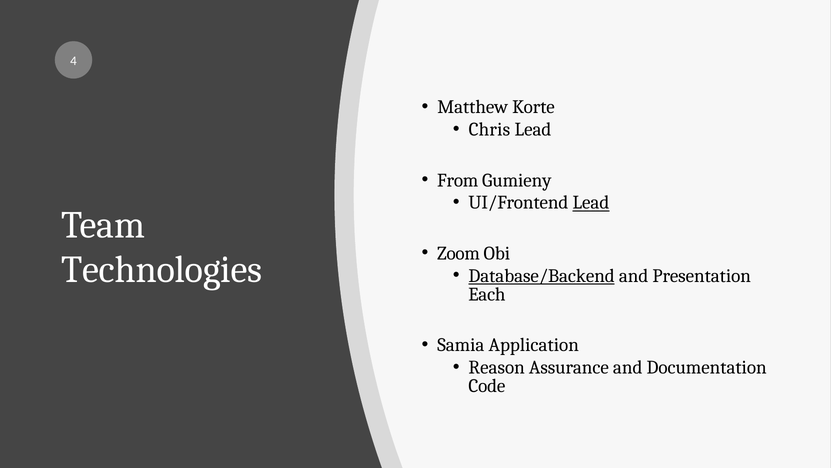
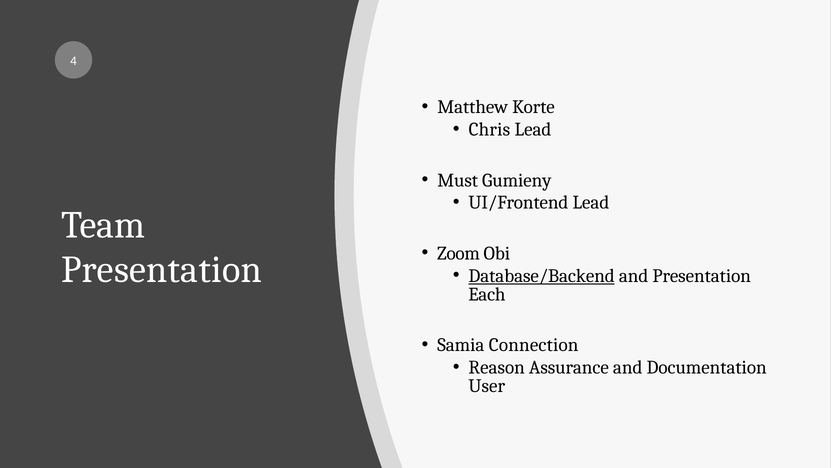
From: From -> Must (458, 180)
Lead underline: present -> none (591, 202)
Technologies: Technologies -> Presentation (161, 269)
Application: Application -> Connection (534, 345)
Code: Code -> User (487, 386)
